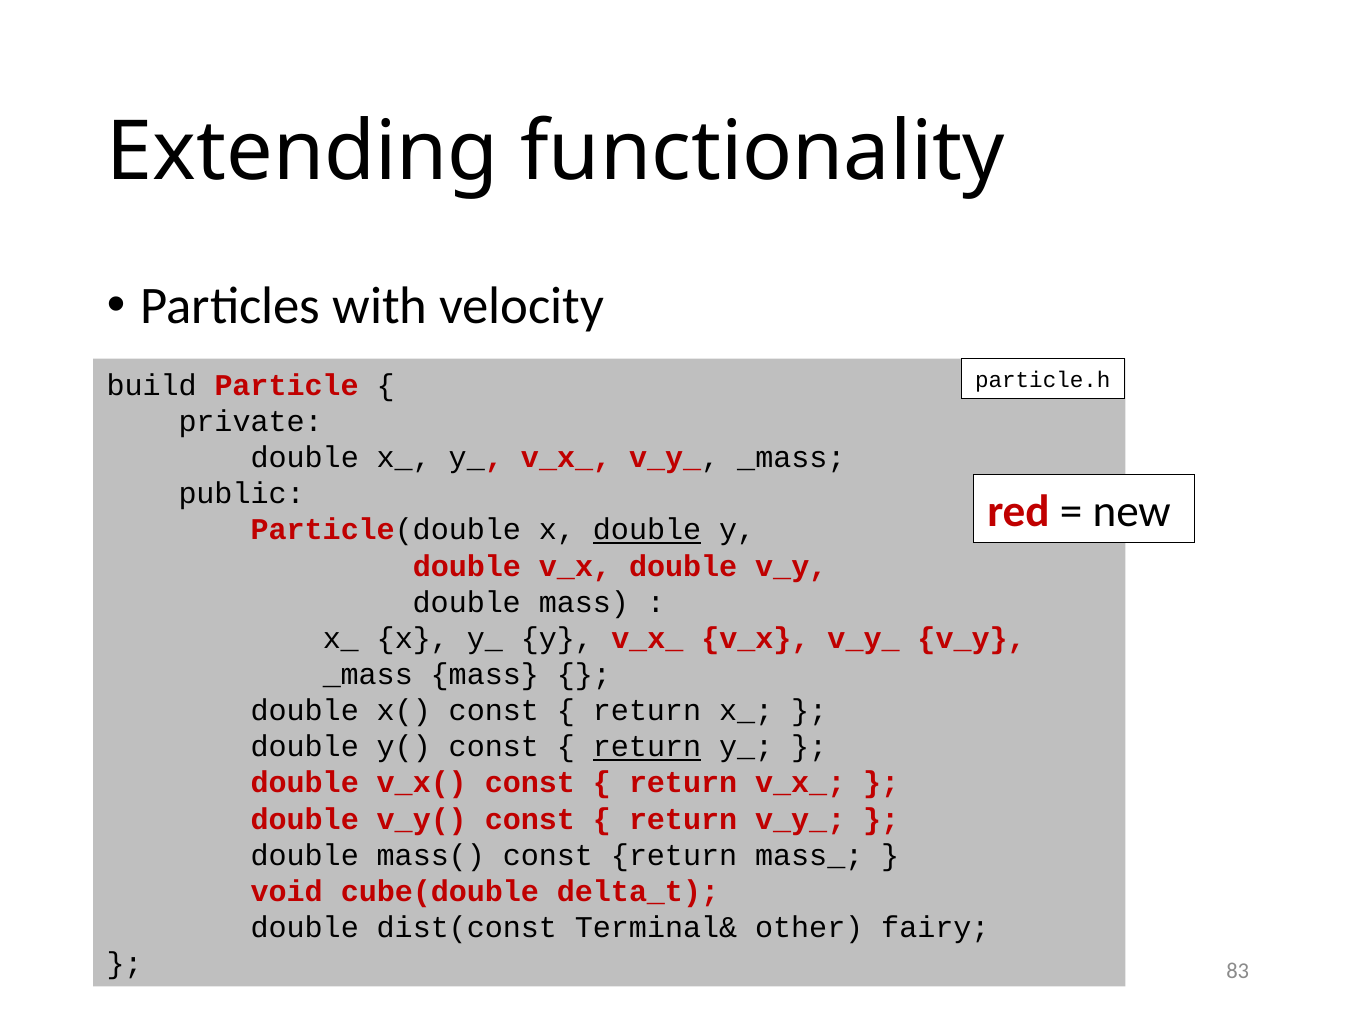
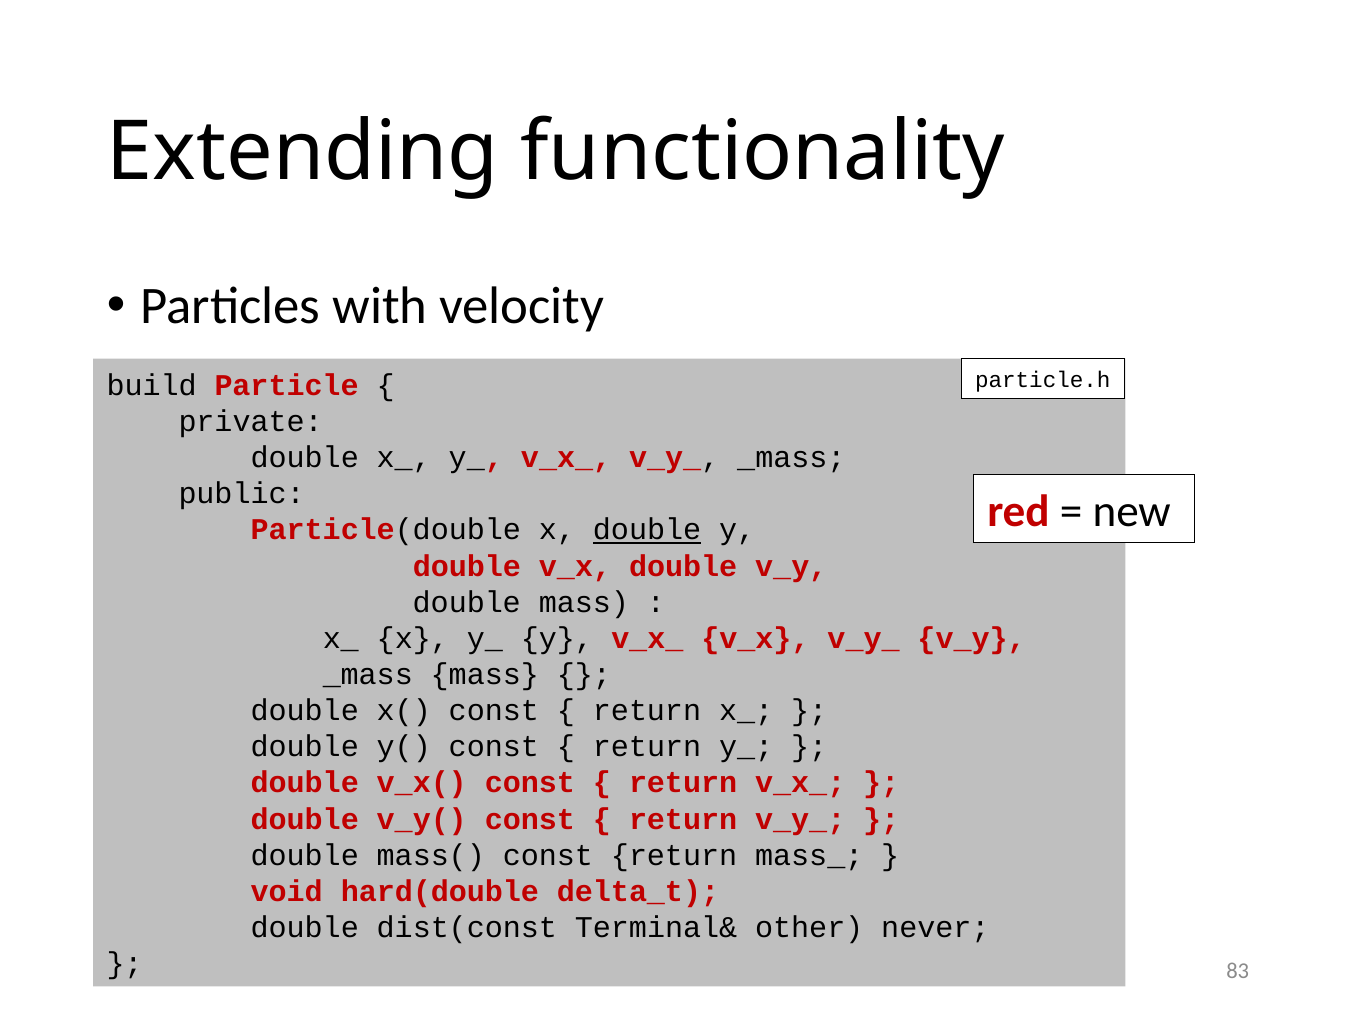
return underline: present -> none (647, 747)
cube(double: cube(double -> hard(double (440, 891)
fairy: fairy -> never (935, 928)
